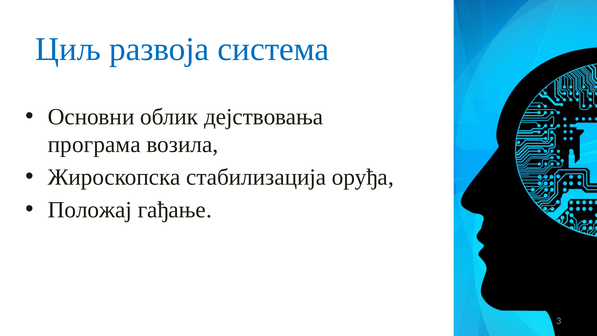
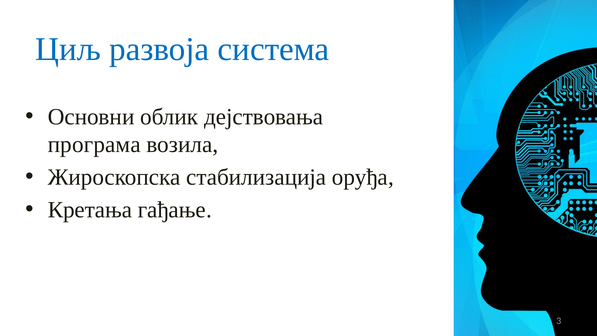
Положај: Положај -> Кретања (90, 210)
